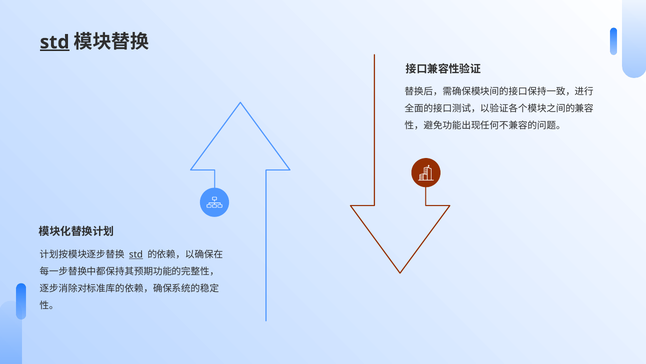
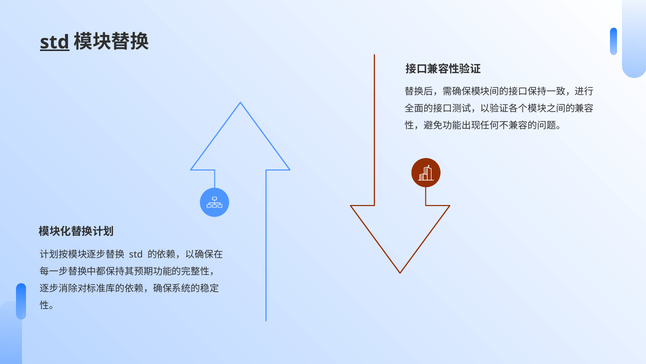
std underline: present -> none (136, 254)
